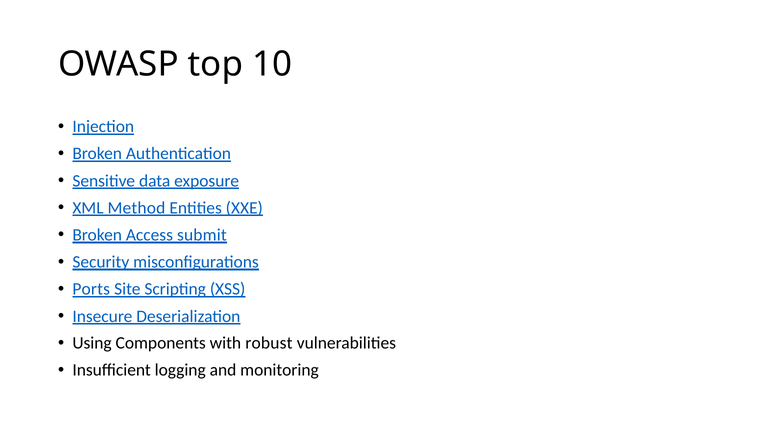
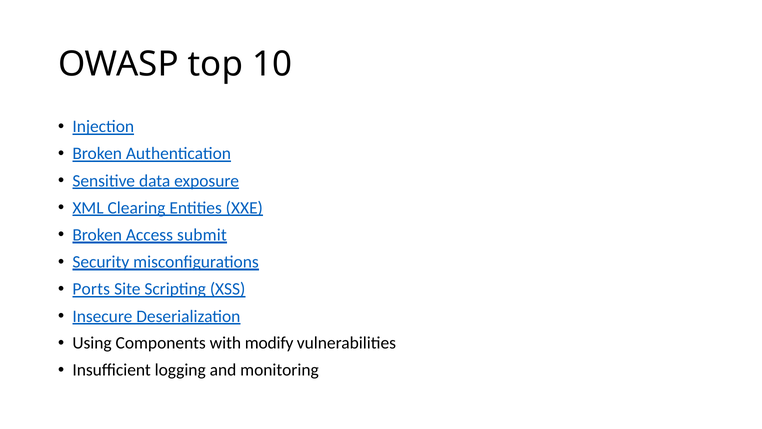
Method: Method -> Clearing (136, 208)
robust: robust -> modify (269, 343)
